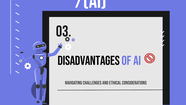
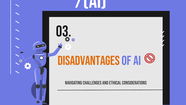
Disadvantages colour: black -> orange (89, 60)
